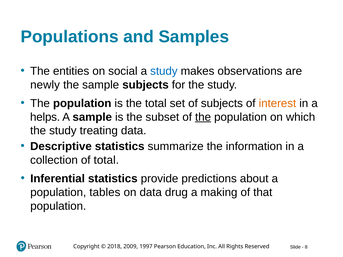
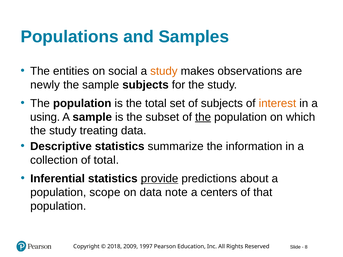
study colour: blue -> orange (164, 71)
helps: helps -> using (45, 117)
provide underline: none -> present (160, 179)
tables: tables -> scope (105, 192)
drug: drug -> note (176, 192)
making: making -> centers (219, 192)
